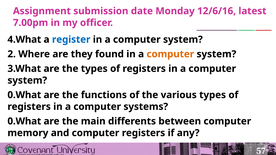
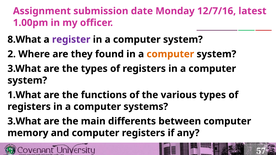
12/6/16: 12/6/16 -> 12/7/16 (217, 11)
7.00pm: 7.00pm -> 1.00pm (31, 23)
4.What: 4.What -> 8.What (24, 40)
register colour: blue -> purple (71, 40)
0.What: 0.What -> 1.What (24, 95)
0.What: 0.What -> 3.What (24, 121)
